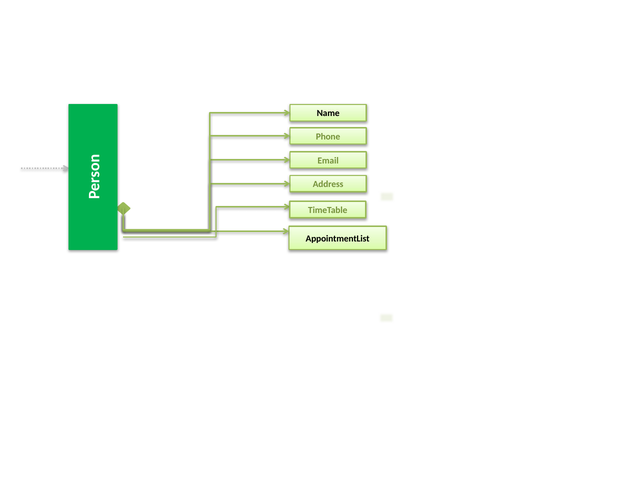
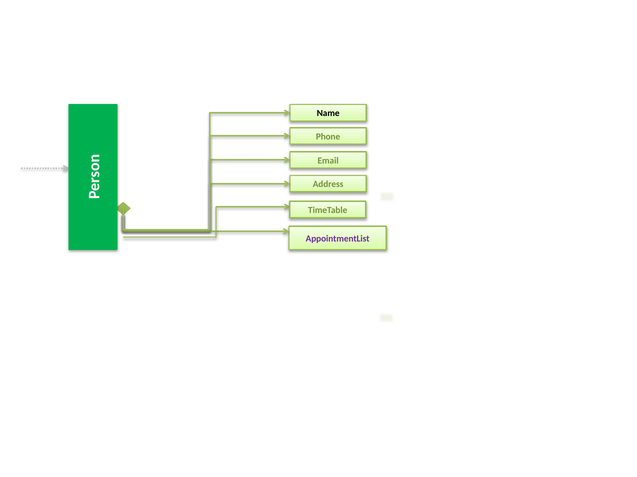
AppointmentList colour: black -> purple (338, 239)
